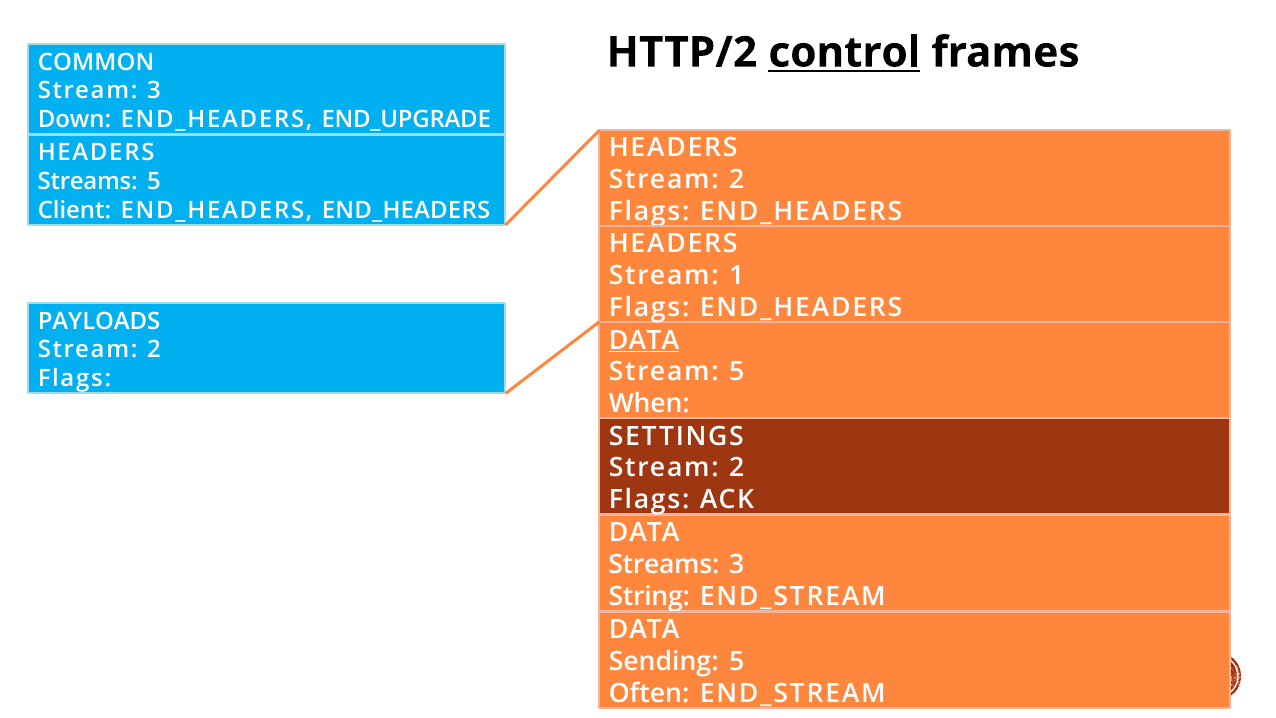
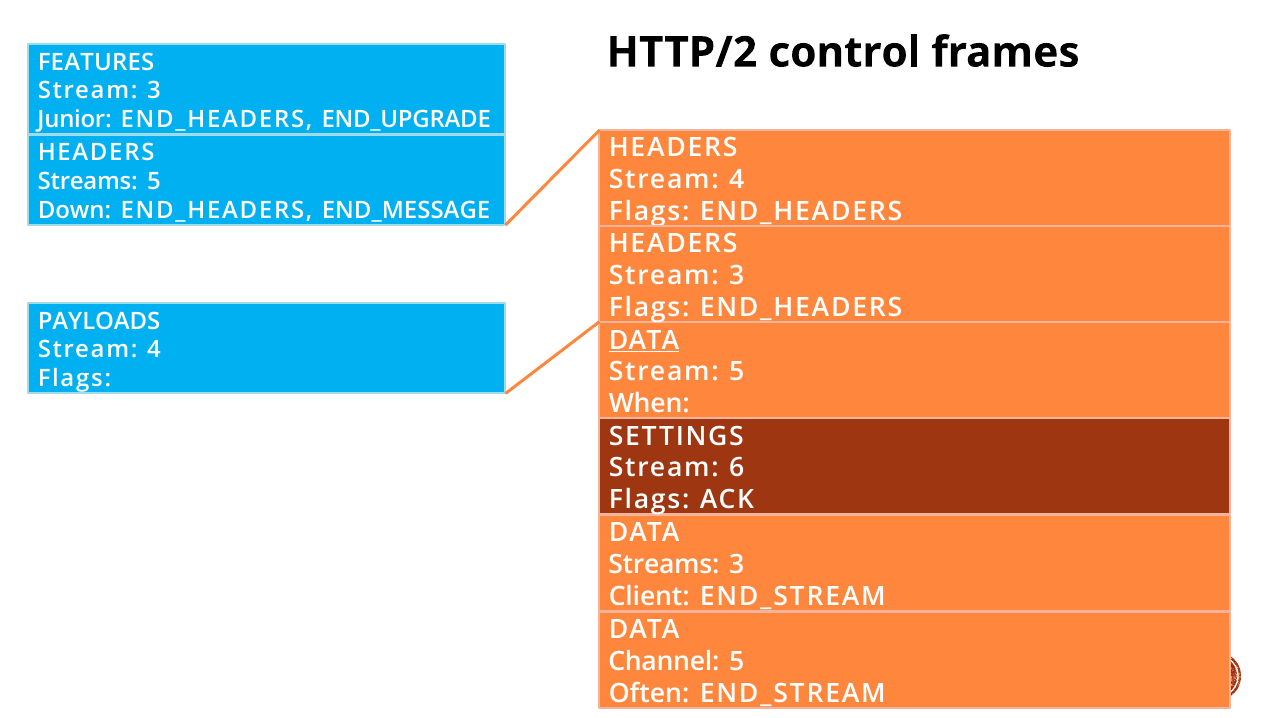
control underline: present -> none (844, 53)
COMMON: COMMON -> FEATURES (96, 62)
Down: Down -> Junior (75, 120)
2: 2 -> 4 (737, 180)
Client: Client -> Down (74, 210)
END_HEADERS END_HEADERS: END_HEADERS -> END_MESSAGE (406, 210)
1: 1 -> 3 (737, 276)
2: 2 -> 4 (154, 350)
2: 2 -> 6 (737, 468)
String: String -> Client (649, 596)
Sending: Sending -> Channel (664, 661)
